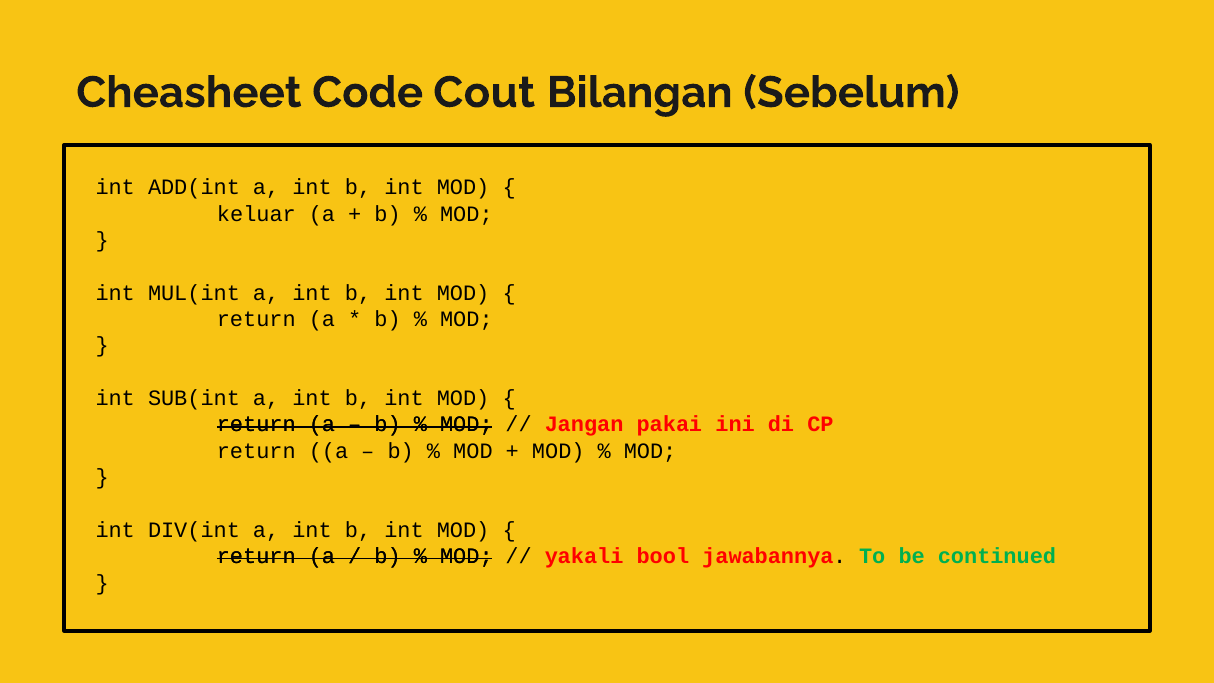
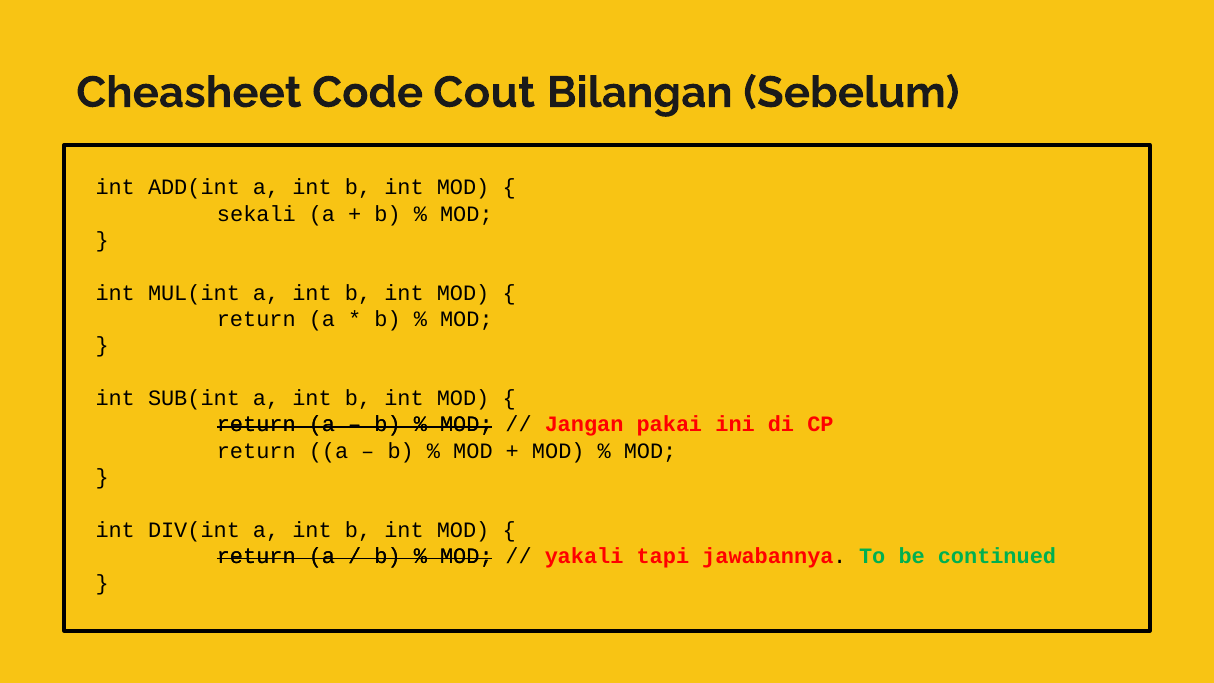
keluar: keluar -> sekali (256, 214)
bool: bool -> tapi (663, 556)
